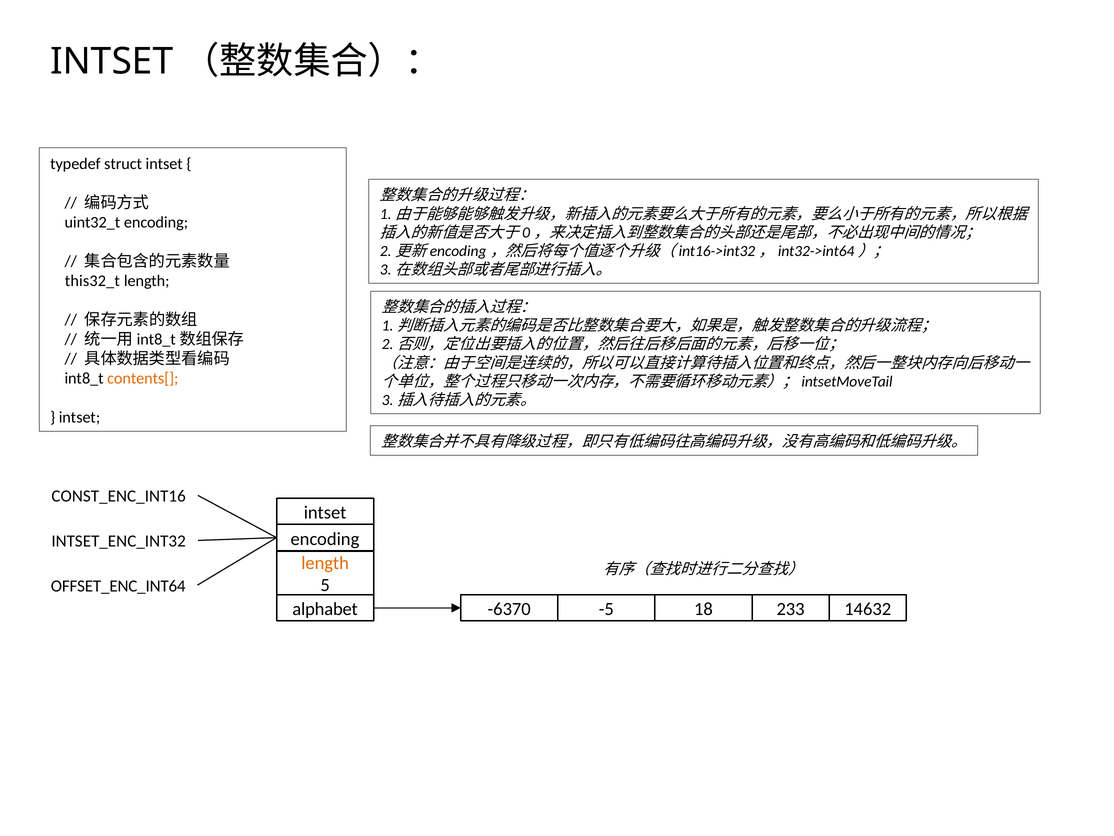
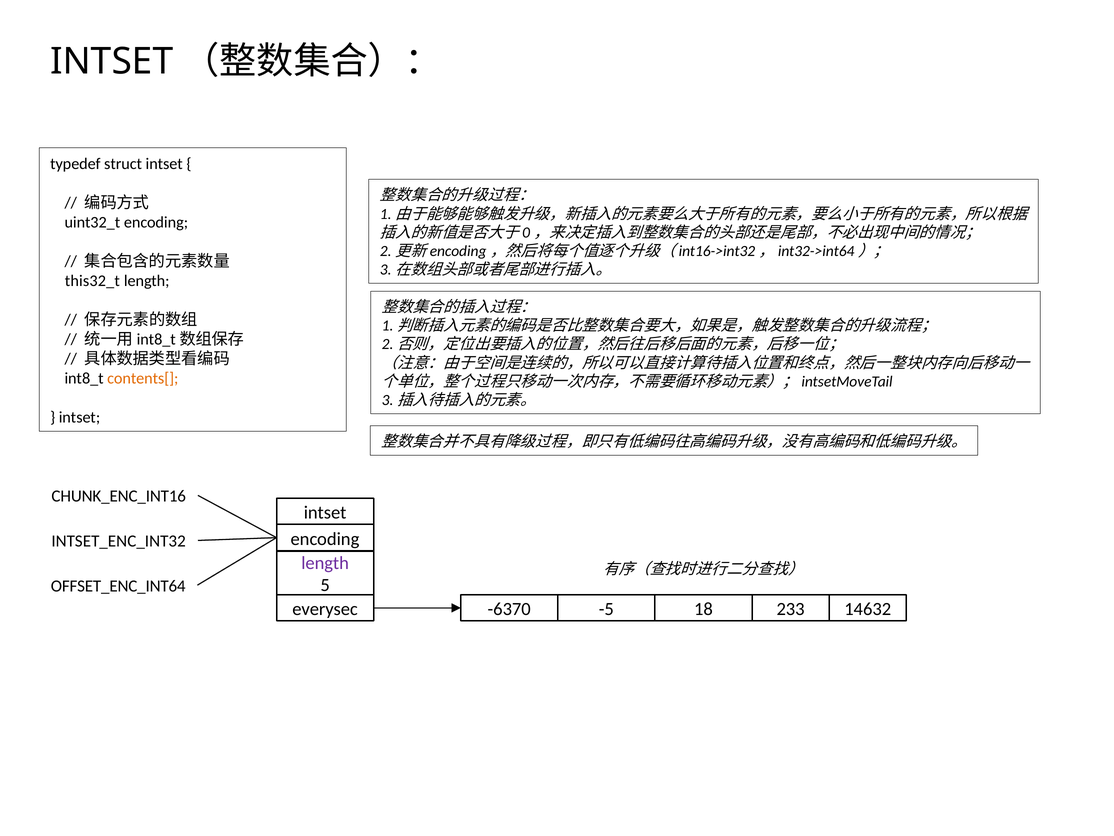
CONST_ENC_INT16: CONST_ENC_INT16 -> CHUNK_ENC_INT16 (119, 496)
length colour: orange -> purple (325, 563)
alphabet: alphabet -> everysec (325, 609)
